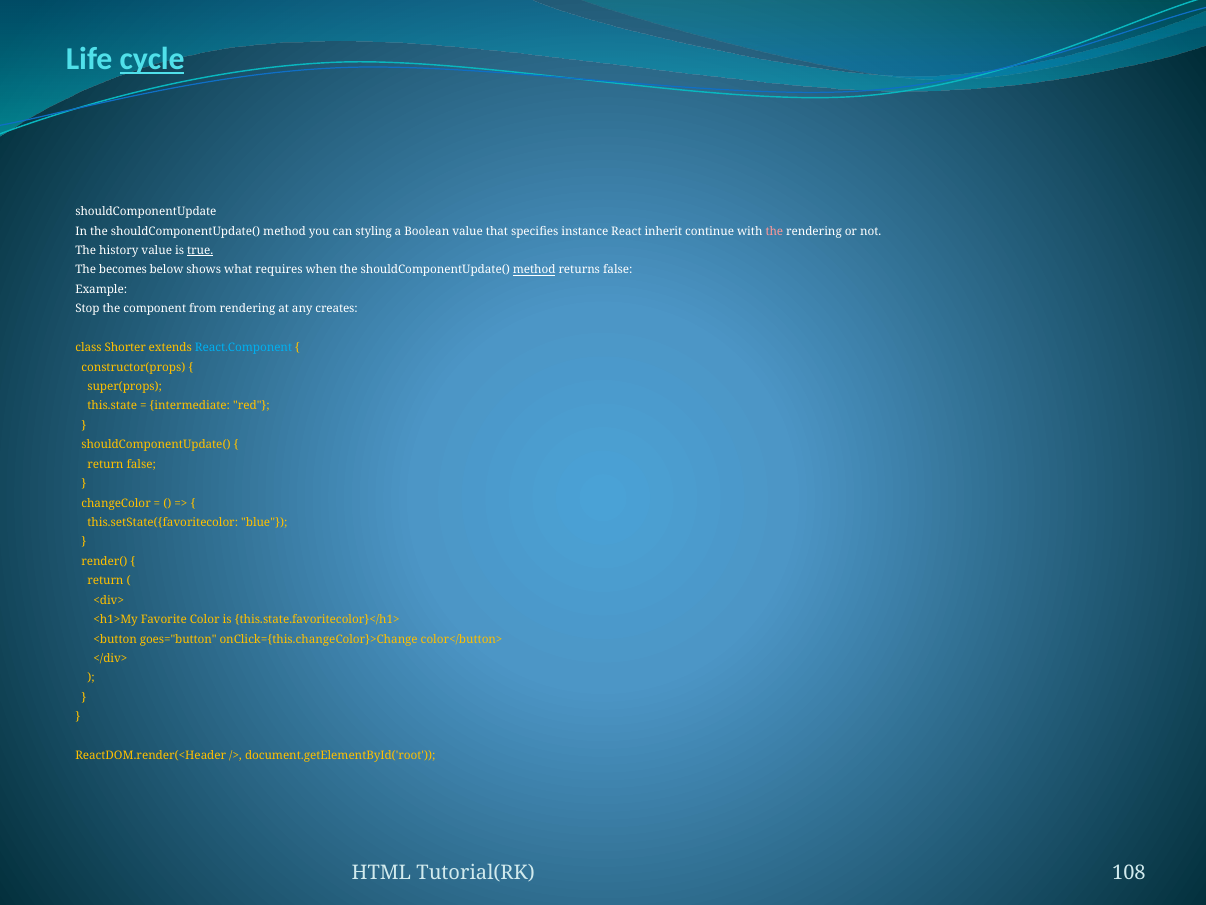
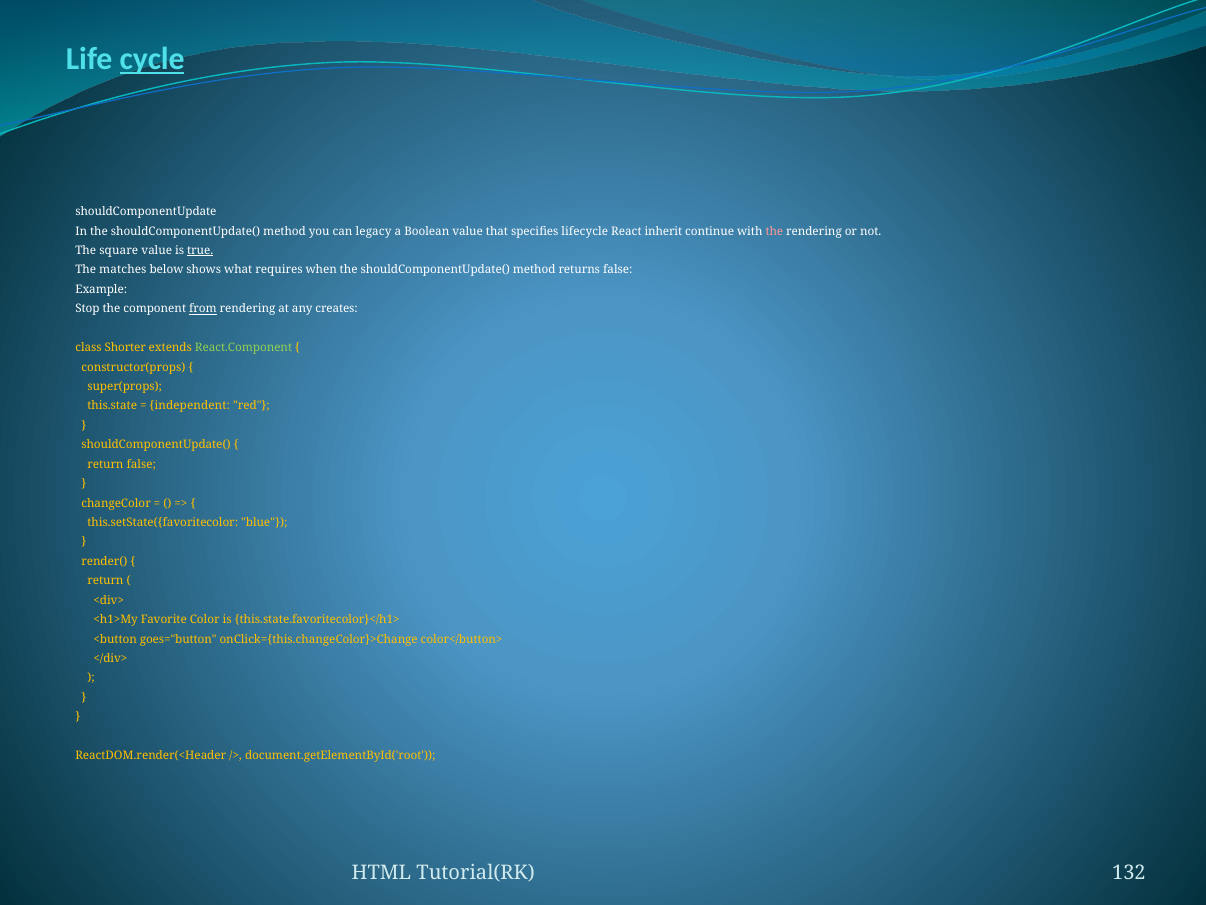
styling: styling -> legacy (374, 231)
instance: instance -> lifecycle (585, 231)
history: history -> square (119, 250)
becomes: becomes -> matches (123, 270)
method underline: present -> none (534, 270)
from underline: none -> present (203, 309)
React.Component colour: light blue -> light green (244, 348)
intermediate: intermediate -> independent (190, 406)
108: 108 -> 132 (1129, 873)
